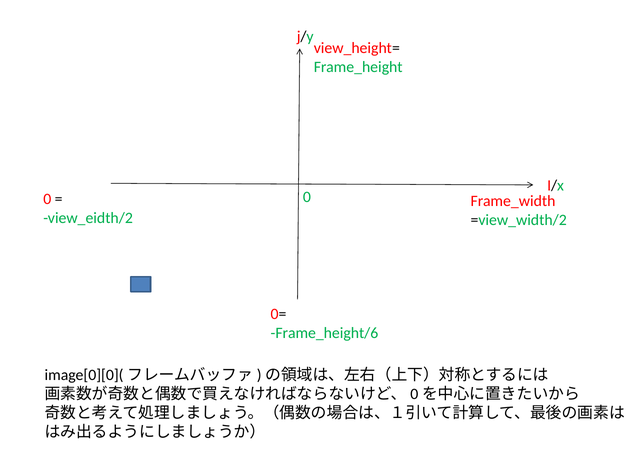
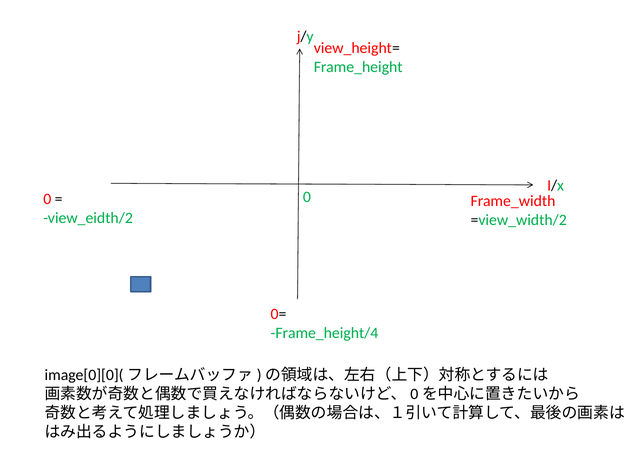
Frame_height/6: Frame_height/6 -> Frame_height/4 (324, 332)
